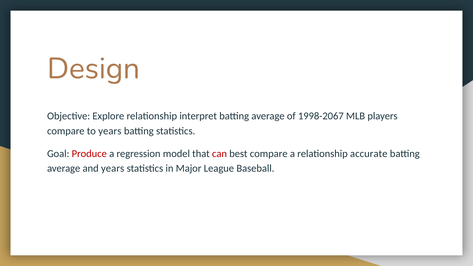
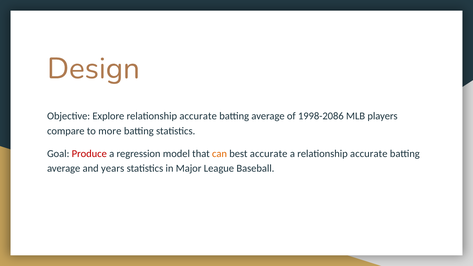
Explore relationship interpret: interpret -> accurate (198, 116)
1998-2067: 1998-2067 -> 1998-2086 (321, 116)
to years: years -> more (110, 131)
can colour: red -> orange (220, 154)
best compare: compare -> accurate (269, 154)
